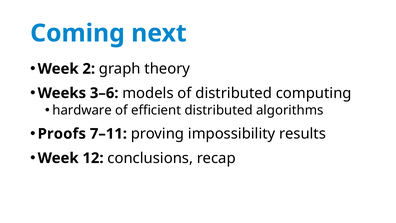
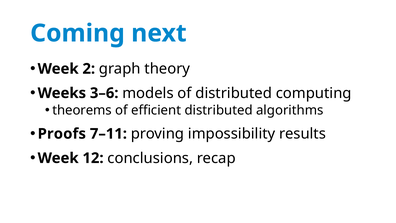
hardware: hardware -> theorems (82, 110)
